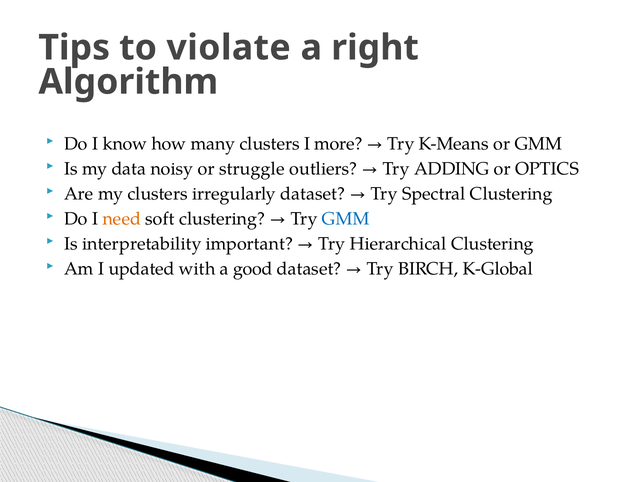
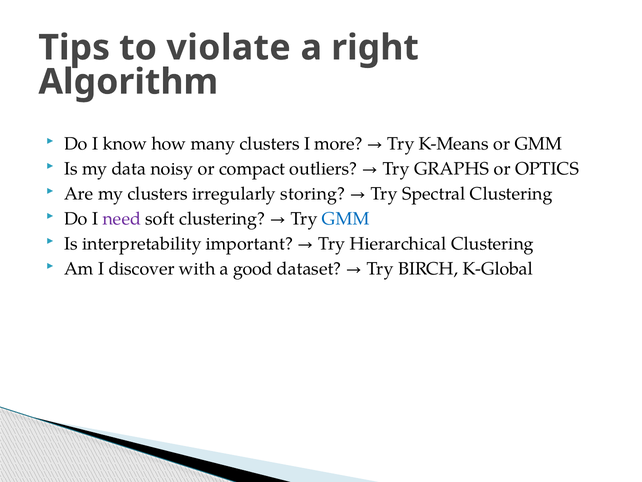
struggle: struggle -> compact (252, 169)
ADDING: ADDING -> GRAPHS (452, 169)
irregularly dataset: dataset -> storing (313, 194)
need colour: orange -> purple (122, 219)
updated: updated -> discover (142, 269)
